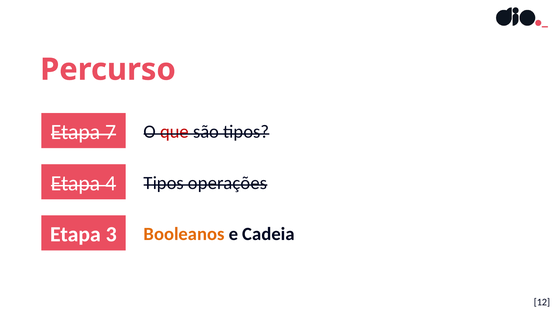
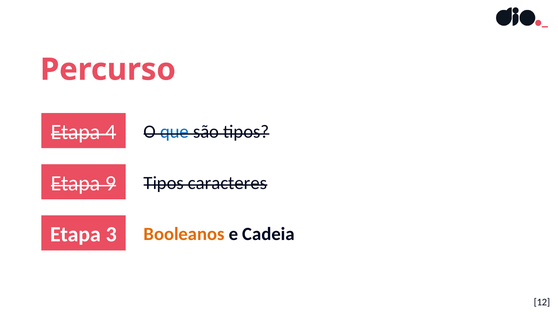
7: 7 -> 4 (111, 132)
que colour: red -> blue (174, 132)
4: 4 -> 9 (111, 183)
operações: operações -> caracteres (228, 183)
